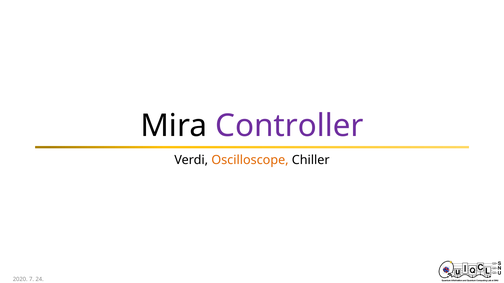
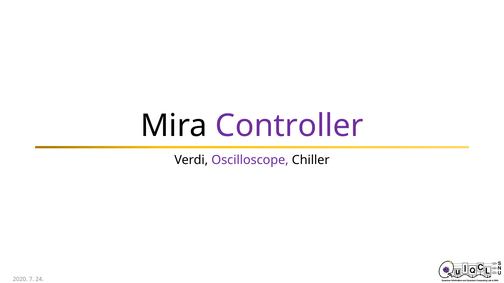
Oscilloscope colour: orange -> purple (250, 160)
